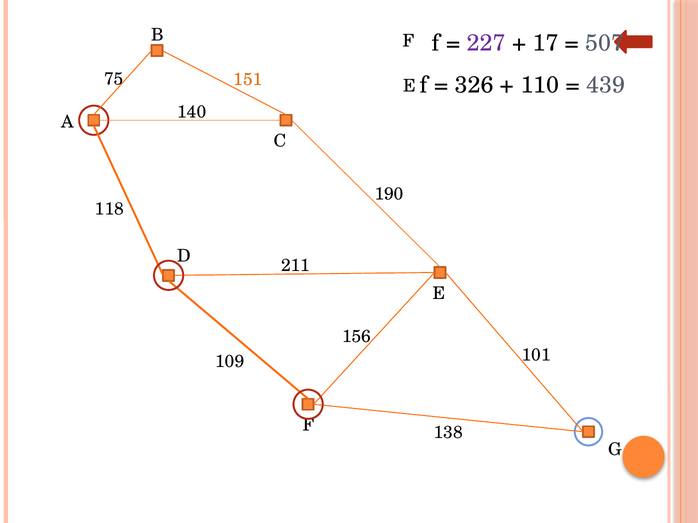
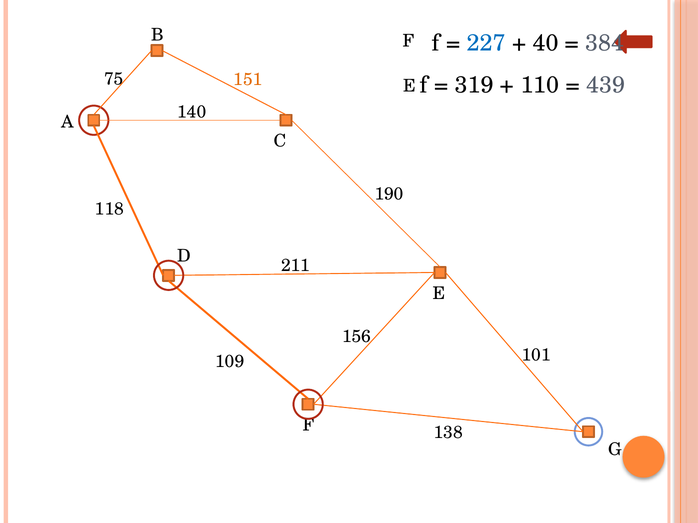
227 colour: purple -> blue (486, 43)
17: 17 -> 40 (546, 43)
507: 507 -> 384 (605, 43)
326: 326 -> 319 (474, 85)
